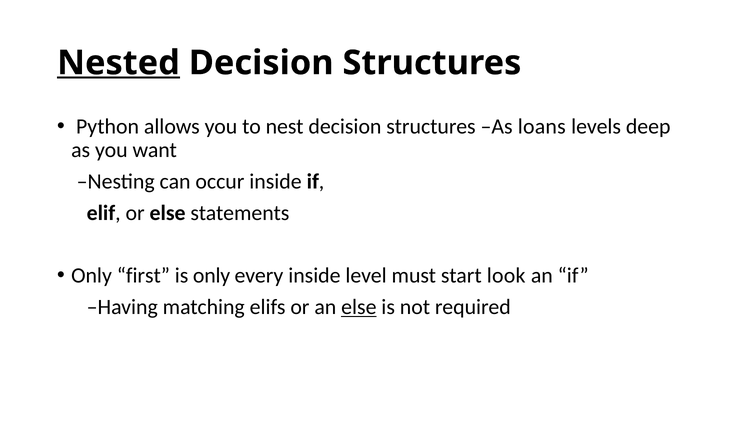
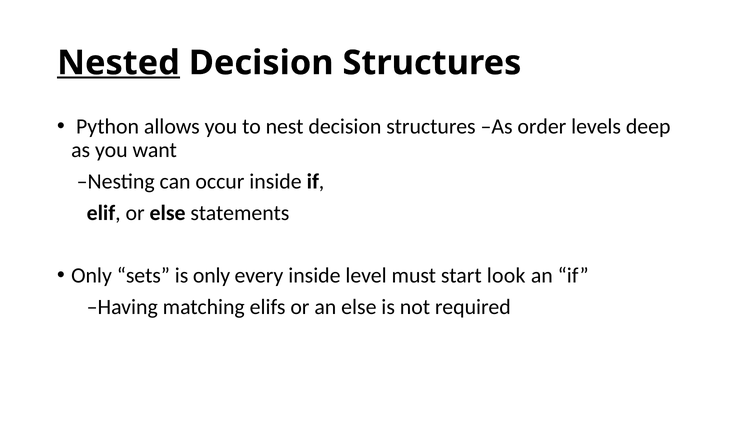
loans: loans -> order (542, 127)
first: first -> sets (143, 276)
else underline: present -> none (359, 307)
